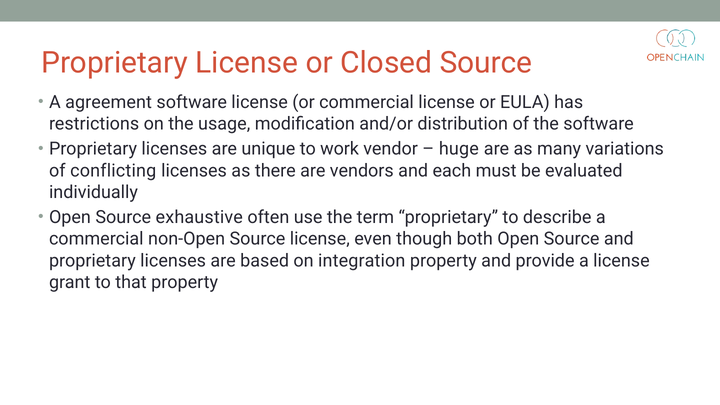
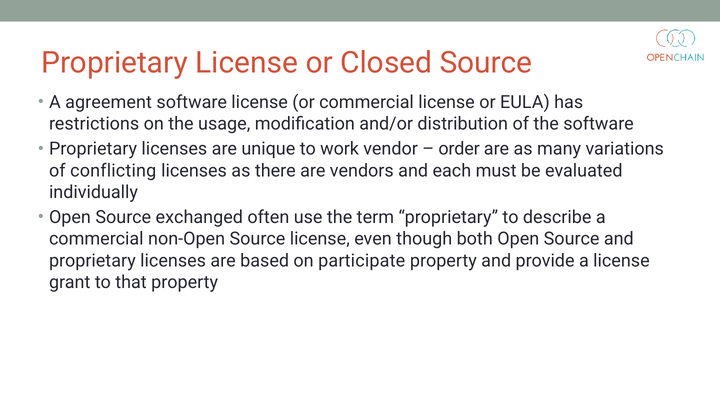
huge: huge -> order (459, 149)
exhaustive: exhaustive -> exchanged (199, 217)
integration: integration -> participate (362, 261)
